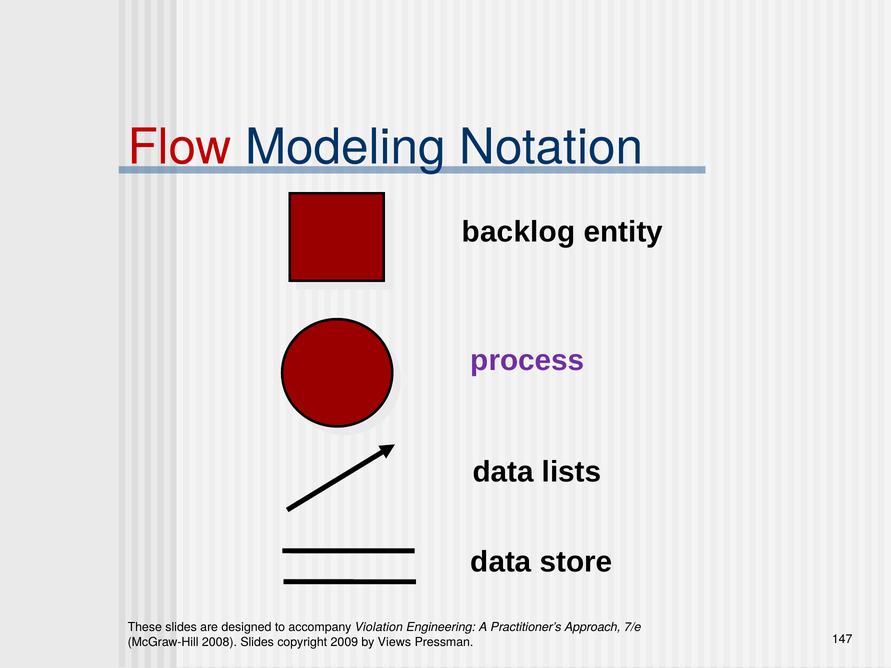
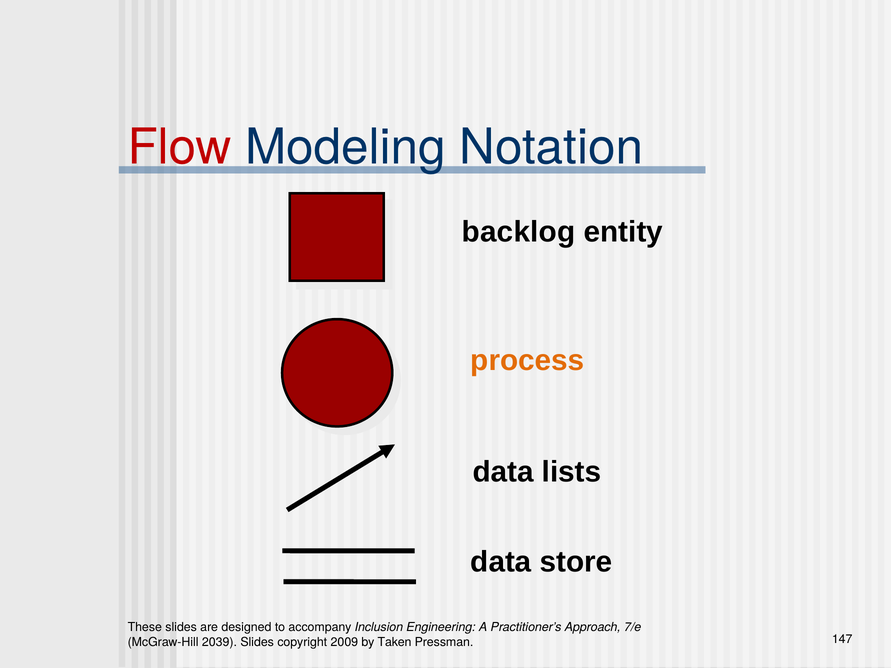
process colour: purple -> orange (527, 361)
Violation: Violation -> Inclusion (379, 627)
2008: 2008 -> 2039 (219, 642)
Views: Views -> Taken (395, 642)
